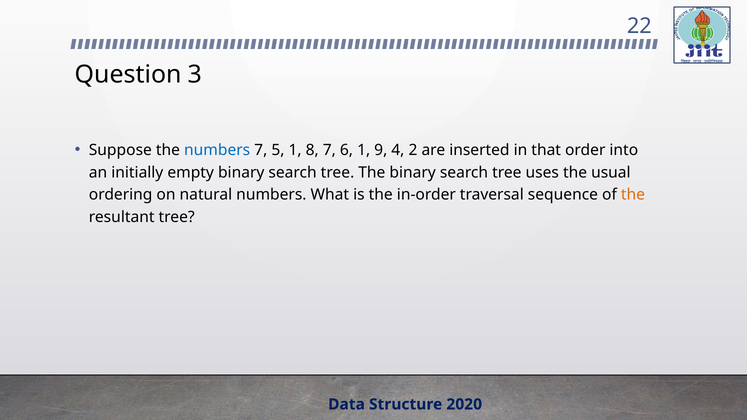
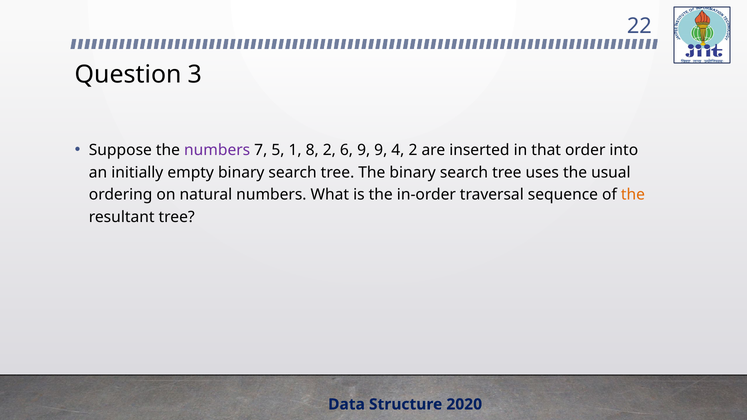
numbers colour: blue -> purple (217, 150)
8 7: 7 -> 2 (329, 150)
6 1: 1 -> 9 (364, 150)
